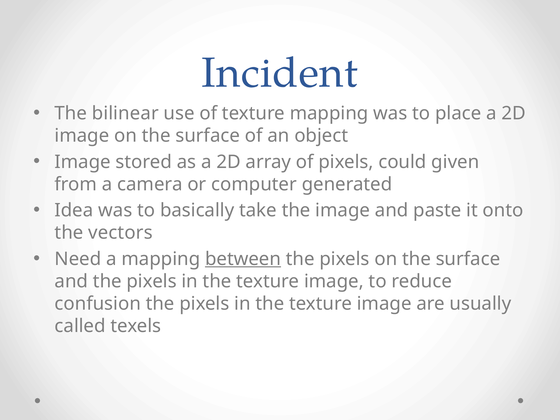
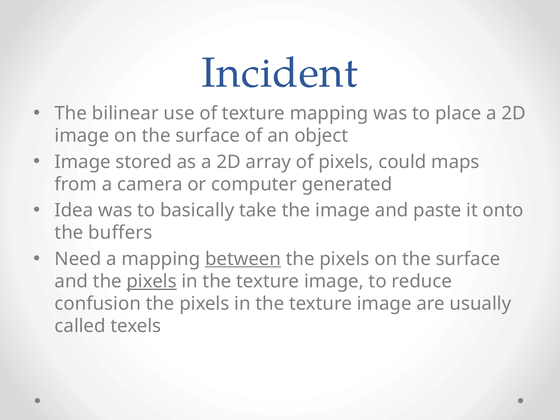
given: given -> maps (455, 162)
vectors: vectors -> buffers (120, 233)
pixels underline: none -> present (152, 281)
